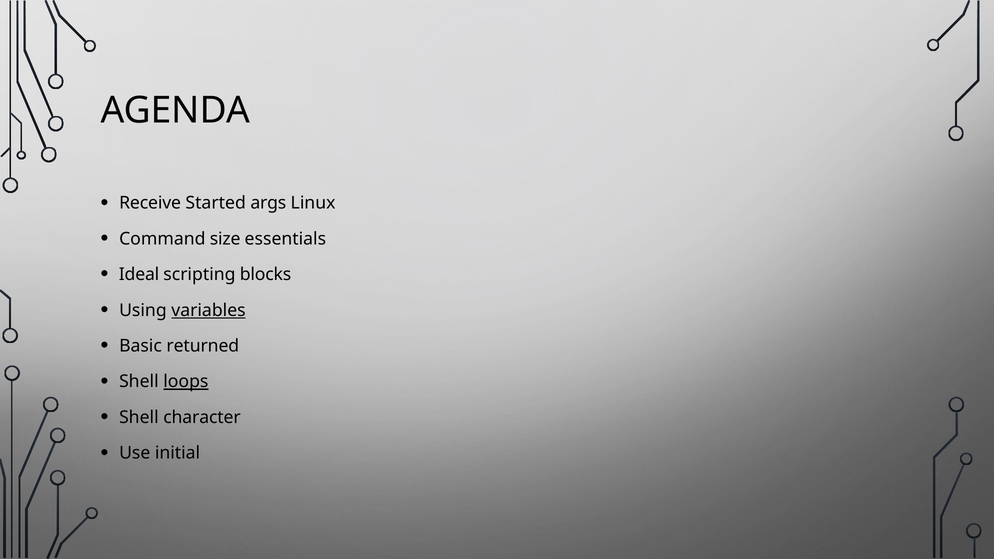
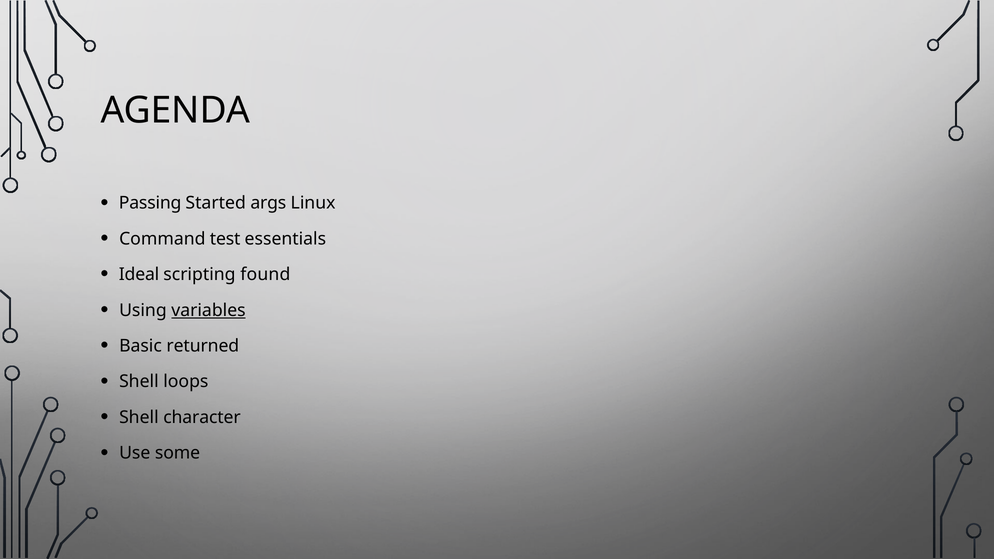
Receive: Receive -> Passing (150, 203)
size: size -> test (225, 239)
blocks: blocks -> found (265, 275)
loops underline: present -> none (186, 382)
initial: initial -> some (178, 453)
